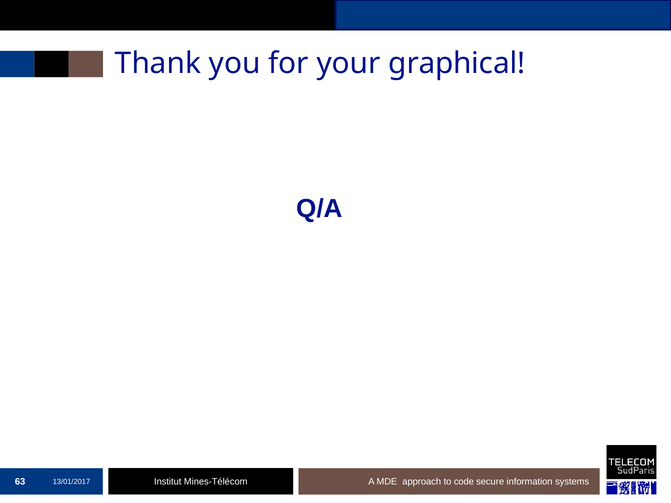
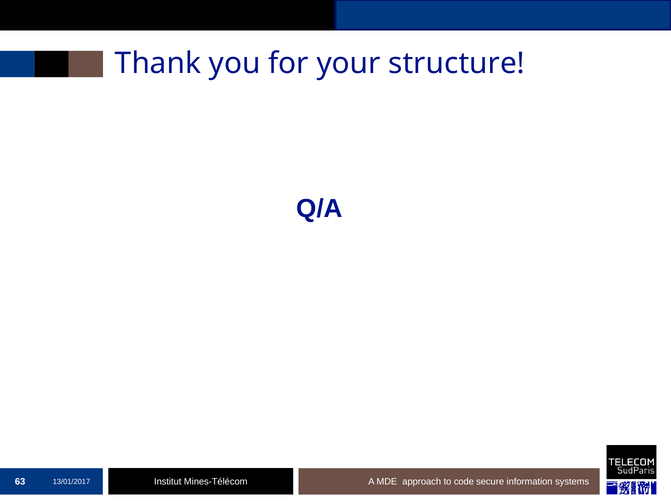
graphical: graphical -> structure (457, 63)
